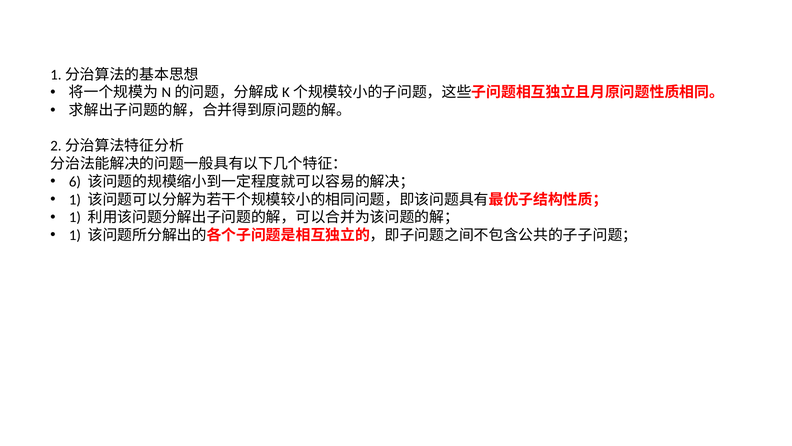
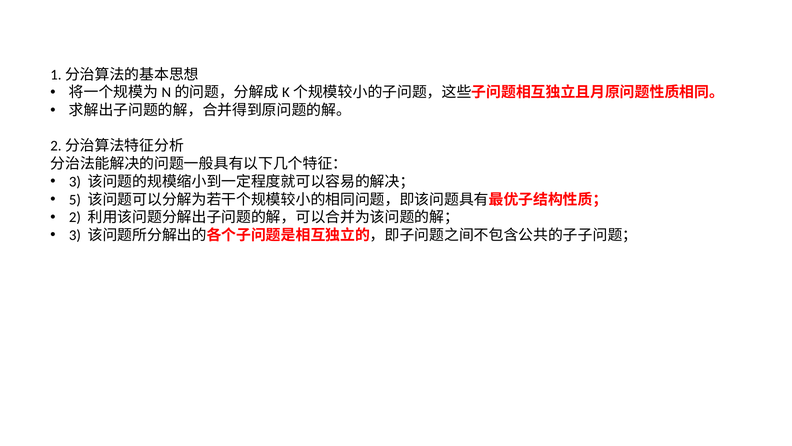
6: 6 -> 3 (75, 182)
1: 1 -> 5 (75, 199)
1: 1 -> 2 (75, 217)
1: 1 -> 3 (75, 235)
